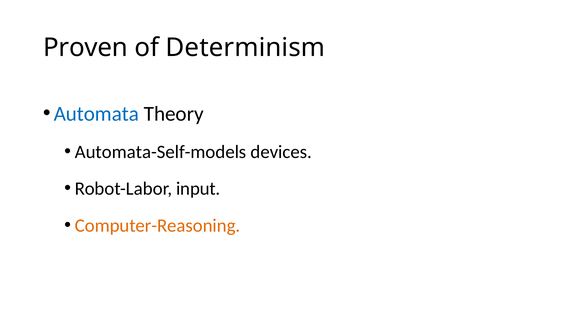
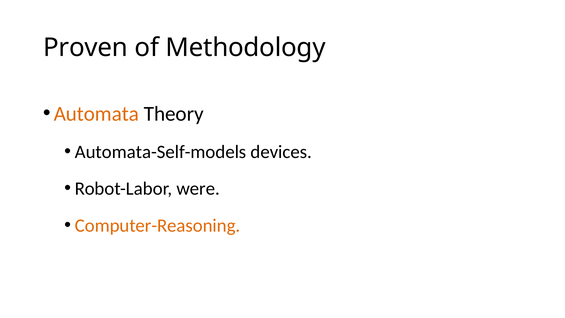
Determinism: Determinism -> Methodology (246, 47)
Automata colour: blue -> orange (96, 114)
input: input -> were (198, 189)
